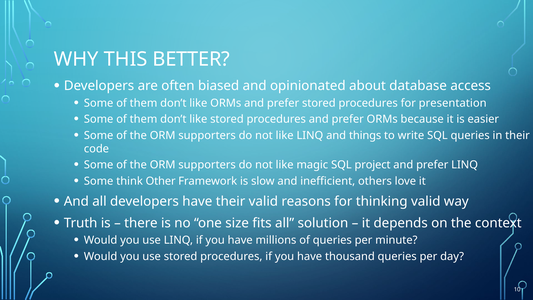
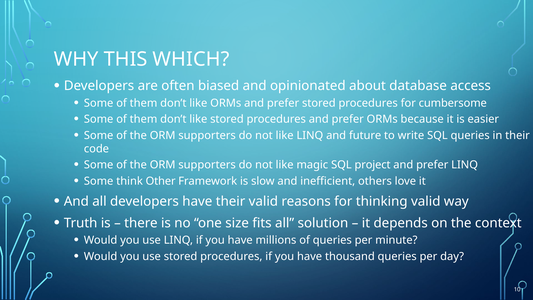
BETTER: BETTER -> WHICH (191, 59)
presentation: presentation -> cumbersome (453, 103)
things: things -> future (365, 135)
